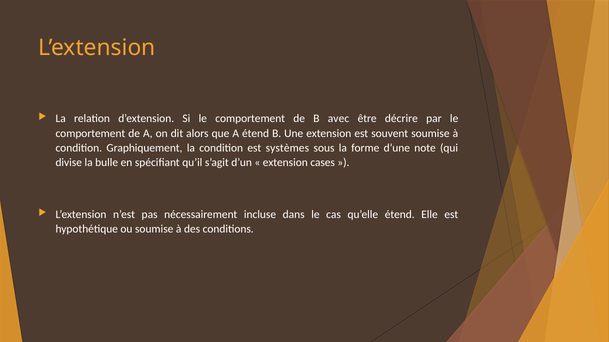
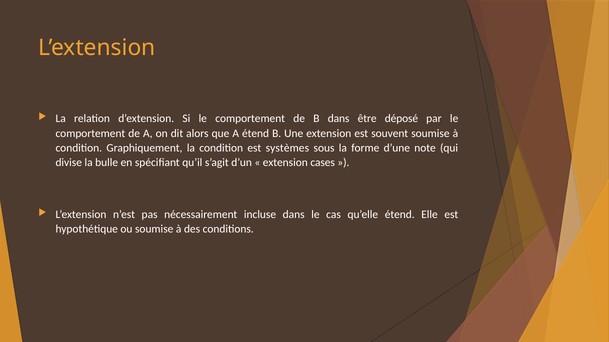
B avec: avec -> dans (339, 119)
décrire: décrire -> déposé (401, 119)
